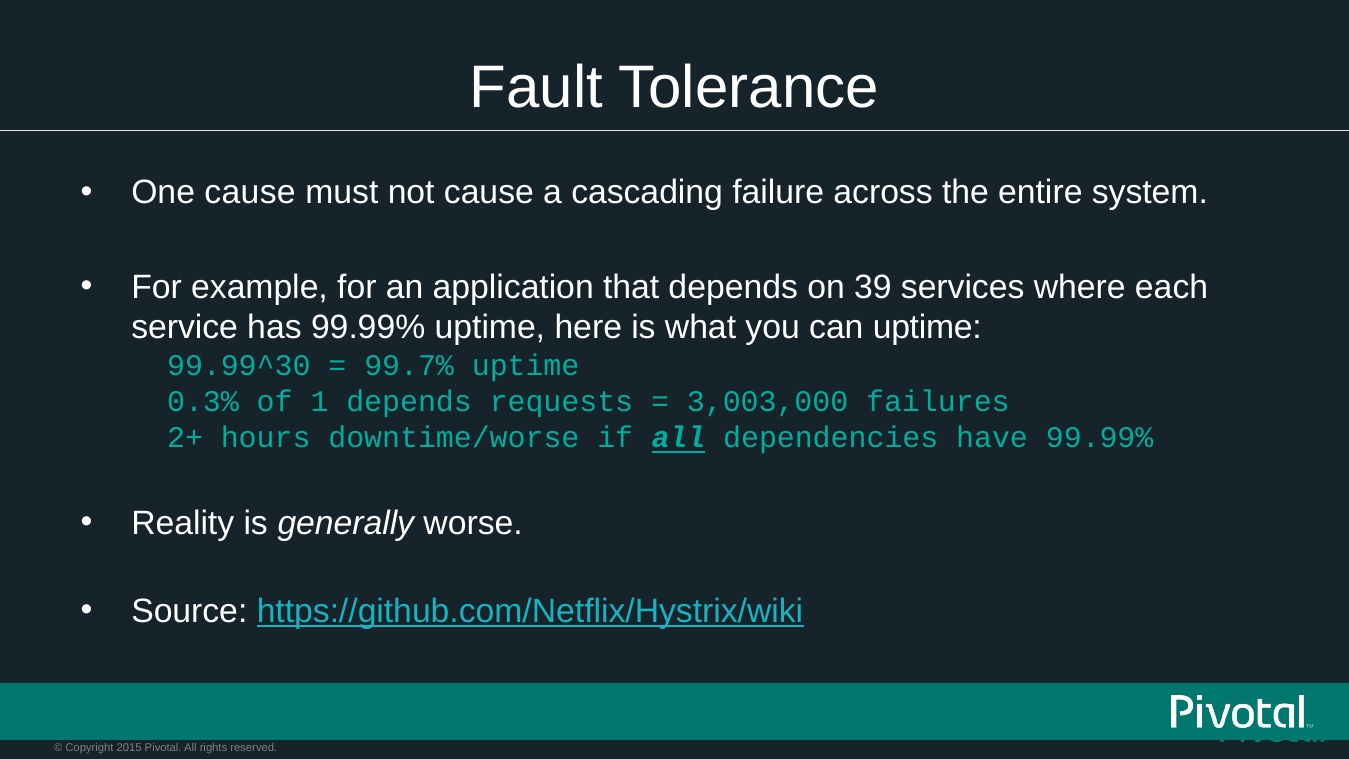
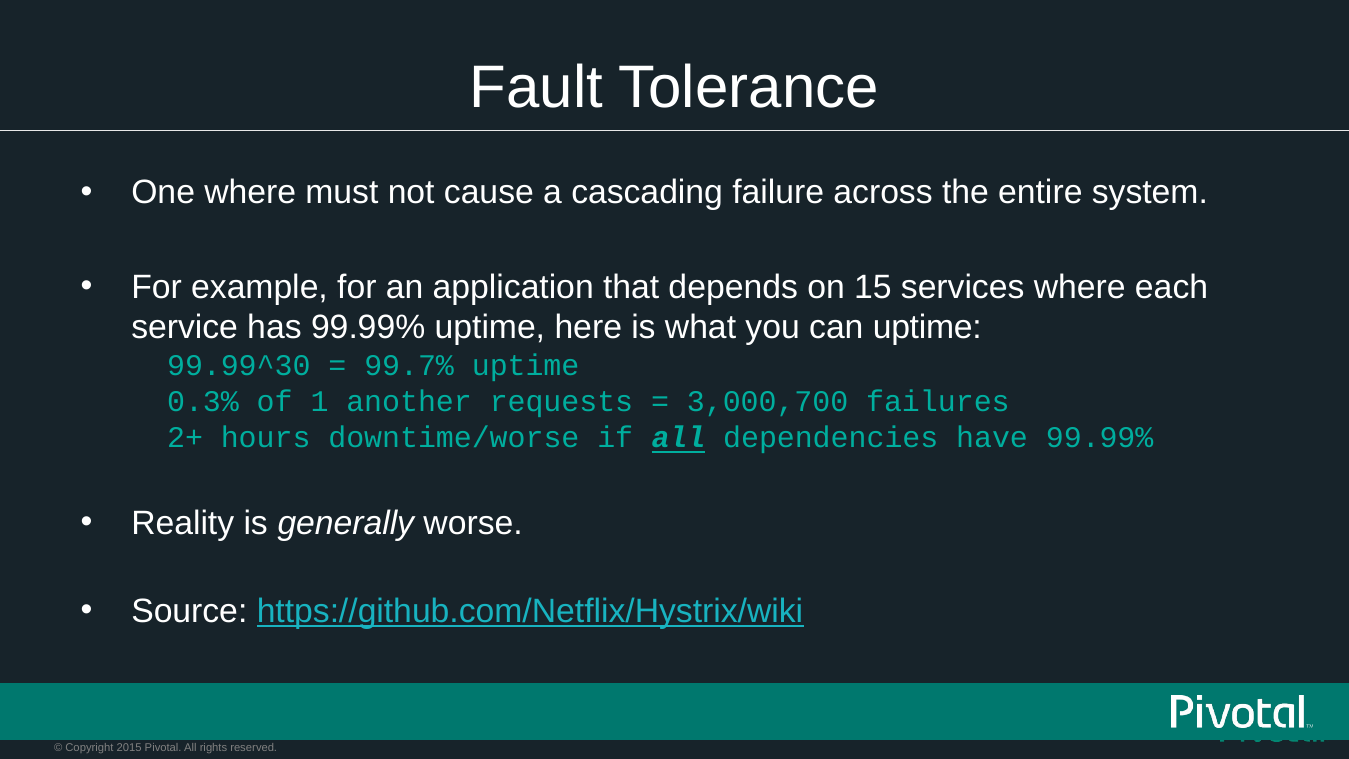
One cause: cause -> where (250, 193)
39: 39 -> 15 (873, 287)
1 depends: depends -> another (409, 402)
3,003,000: 3,003,000 -> 3,000,700 (768, 402)
